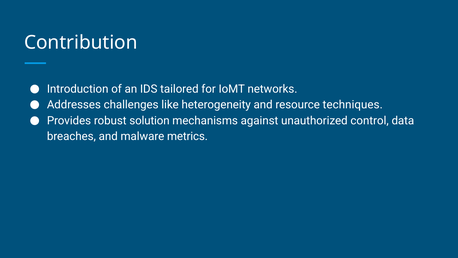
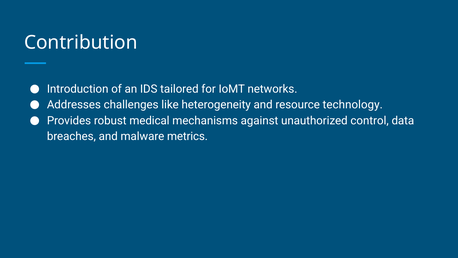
techniques: techniques -> technology (353, 105)
solution: solution -> medical (149, 121)
